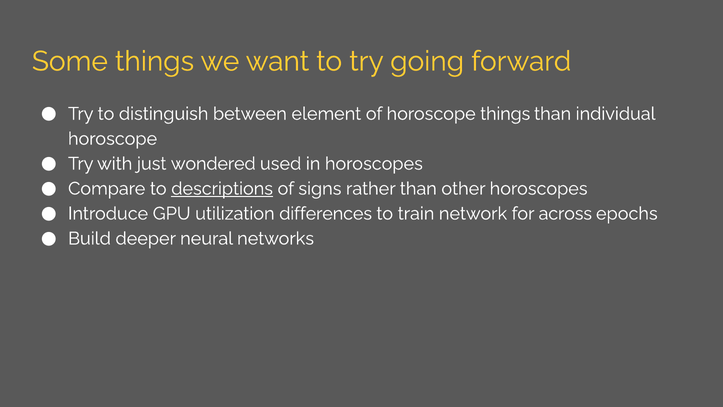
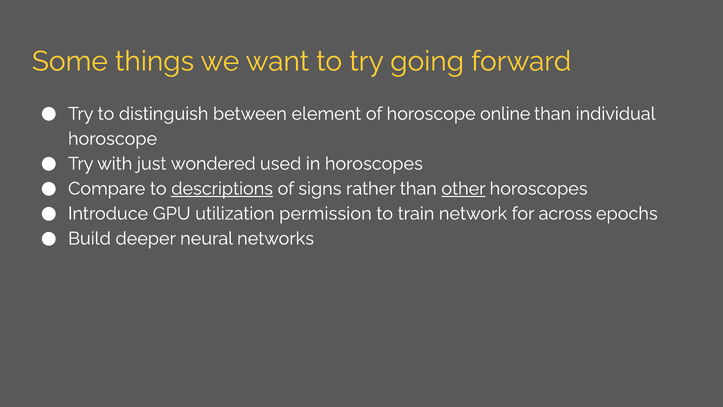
horoscope things: things -> online (505, 114)
other underline: none -> present (463, 189)
differences: differences -> permission (325, 213)
